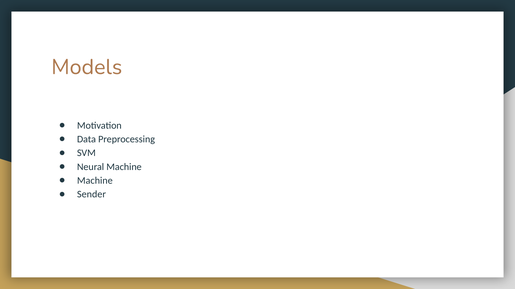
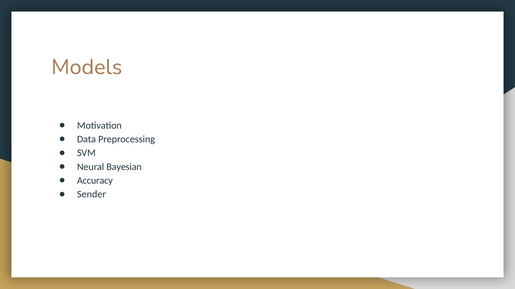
Neural Machine: Machine -> Bayesian (124, 167)
Machine: Machine -> Accuracy (95, 181)
